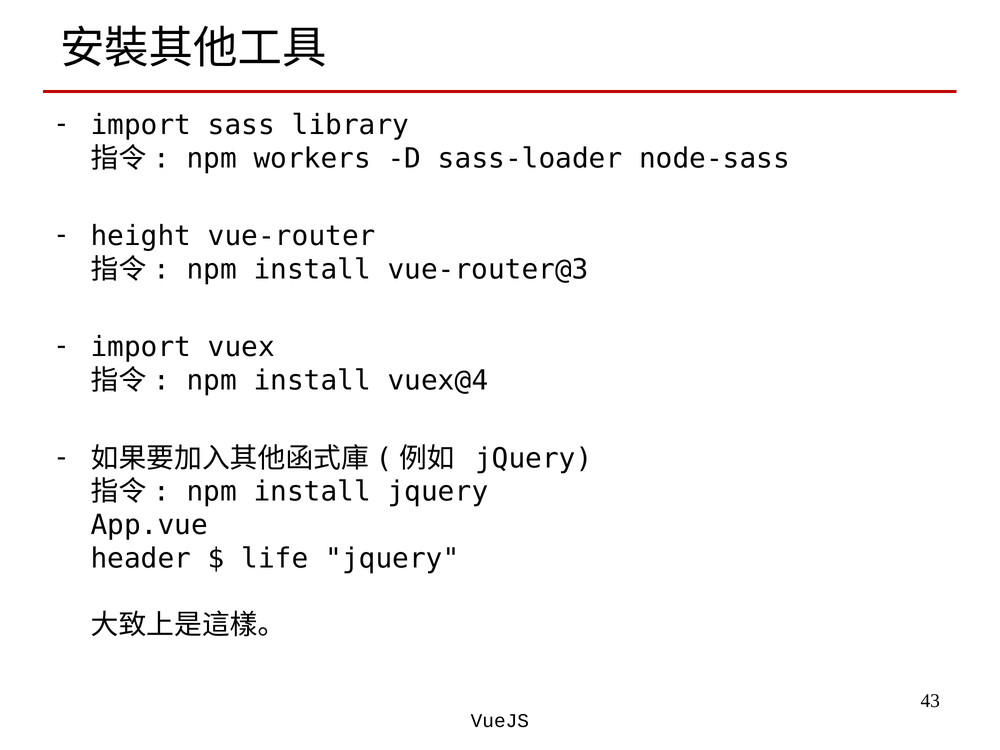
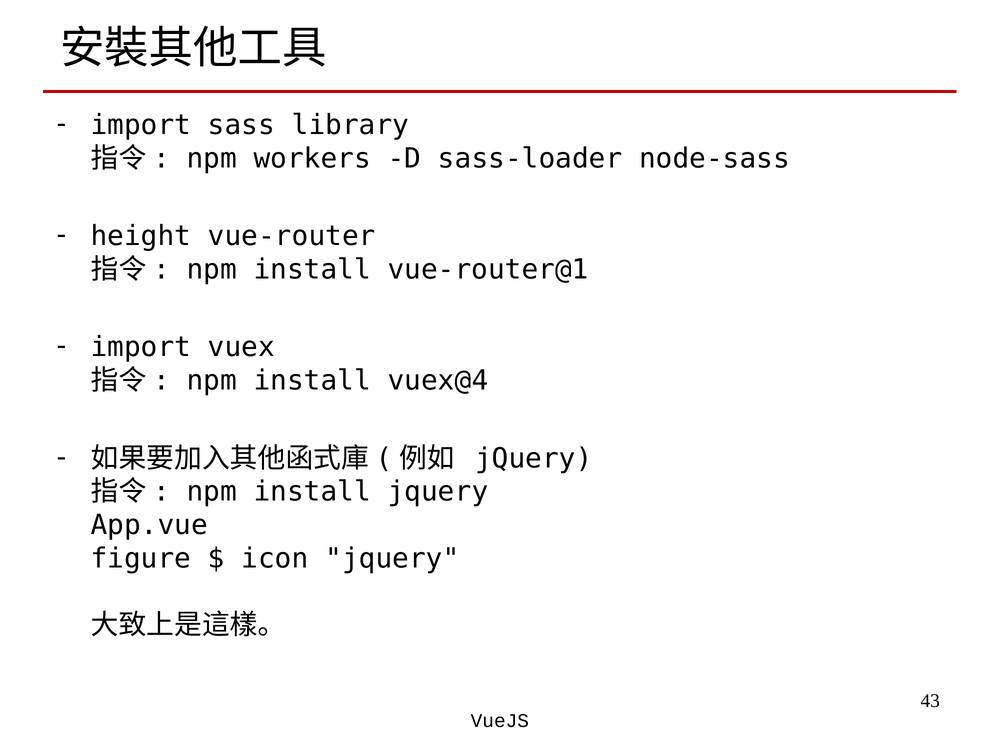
vue-router@3: vue-router@3 -> vue-router@1 (488, 269)
header: header -> figure (141, 558)
life: life -> icon (275, 558)
